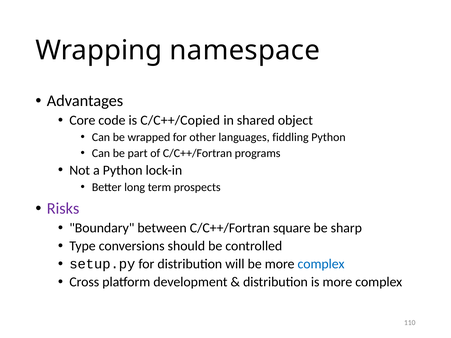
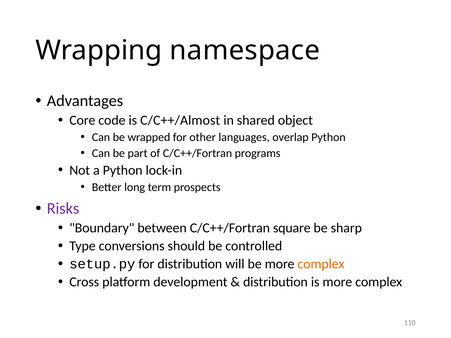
C/C++/Copied: C/C++/Copied -> C/C++/Almost (180, 120)
fiddling: fiddling -> overlap (291, 137)
complex colour: blue -> orange (321, 264)
